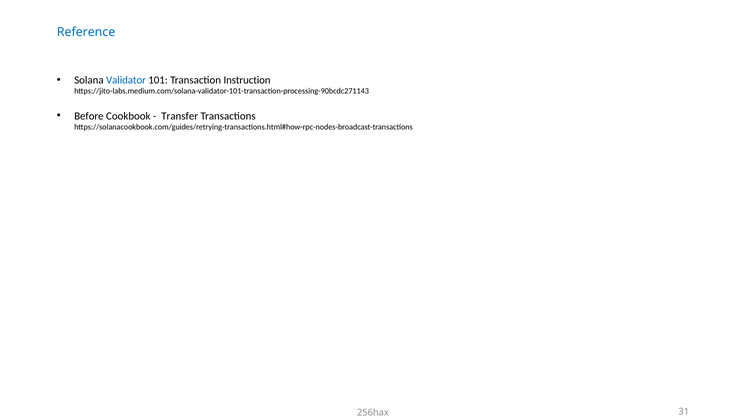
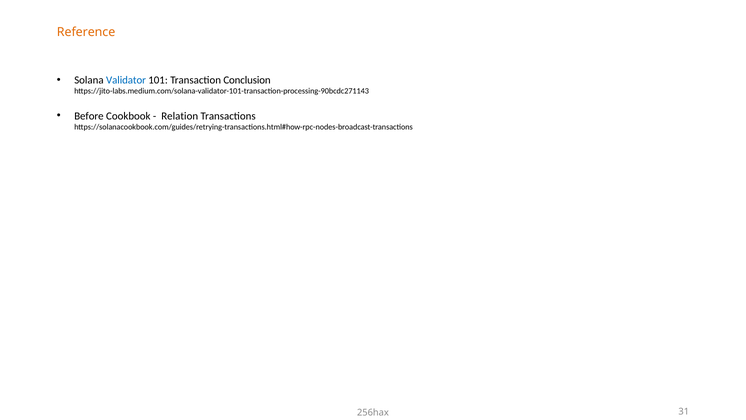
Reference colour: blue -> orange (86, 32)
Instruction: Instruction -> Conclusion (247, 80)
Transfer: Transfer -> Relation (180, 116)
